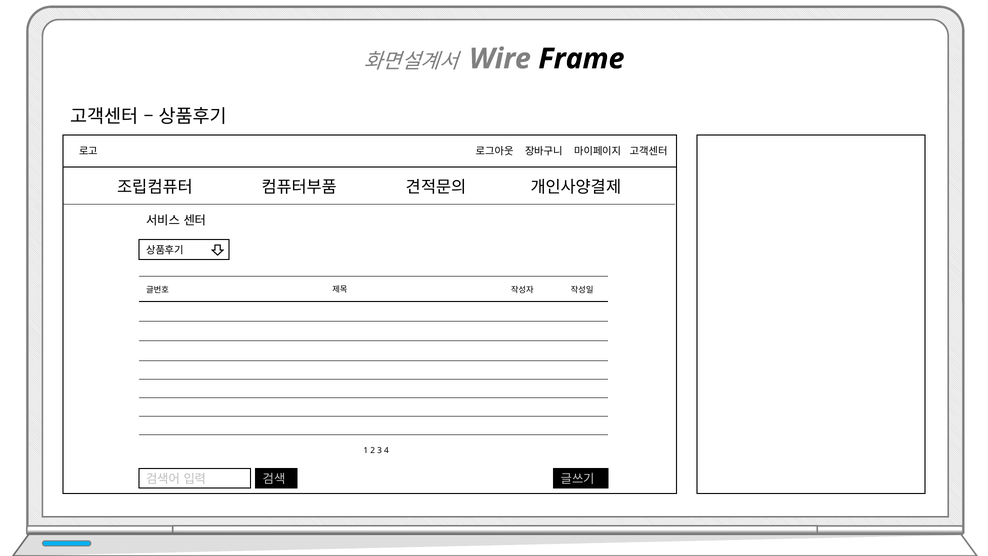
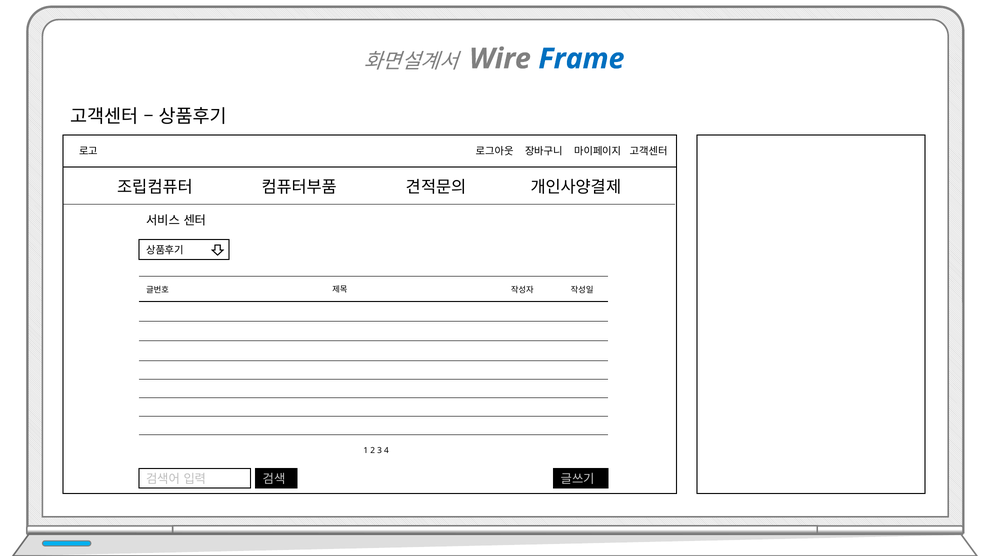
Frame colour: black -> blue (581, 59)
